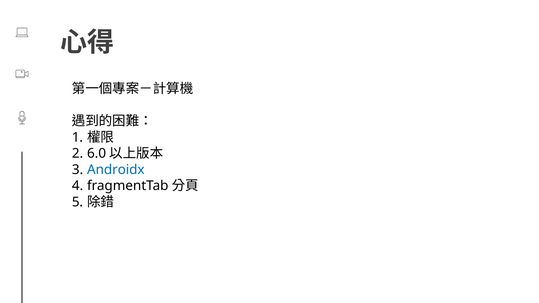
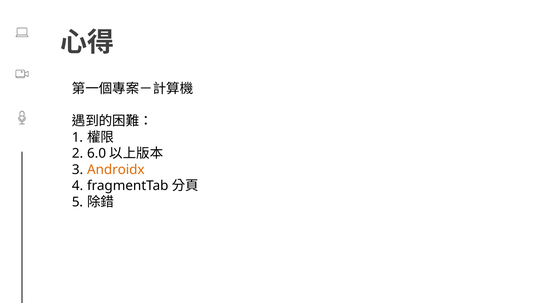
Androidx colour: blue -> orange (116, 170)
